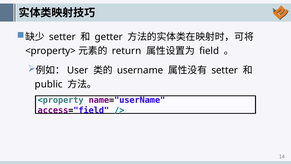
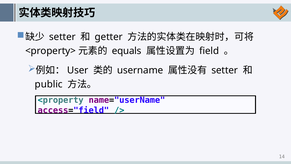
return: return -> equals (127, 51)
